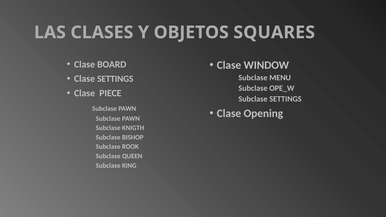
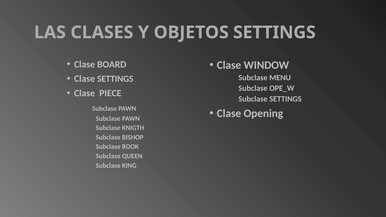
OBJETOS SQUARES: SQUARES -> SETTINGS (274, 32)
